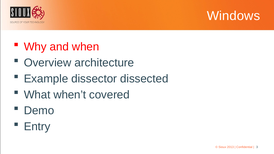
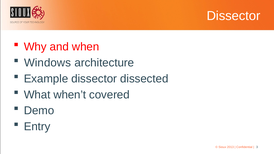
Windows: Windows -> Dissector (234, 16)
Overview: Overview -> Windows (48, 63)
